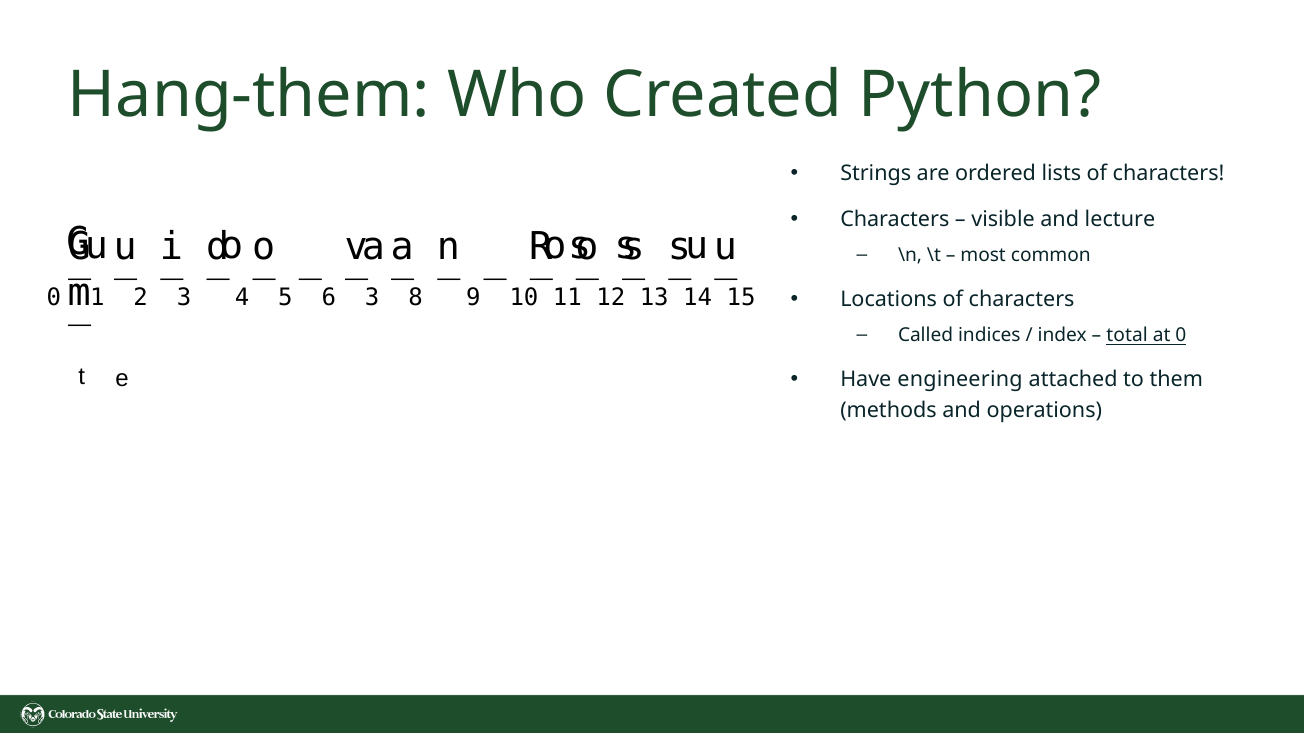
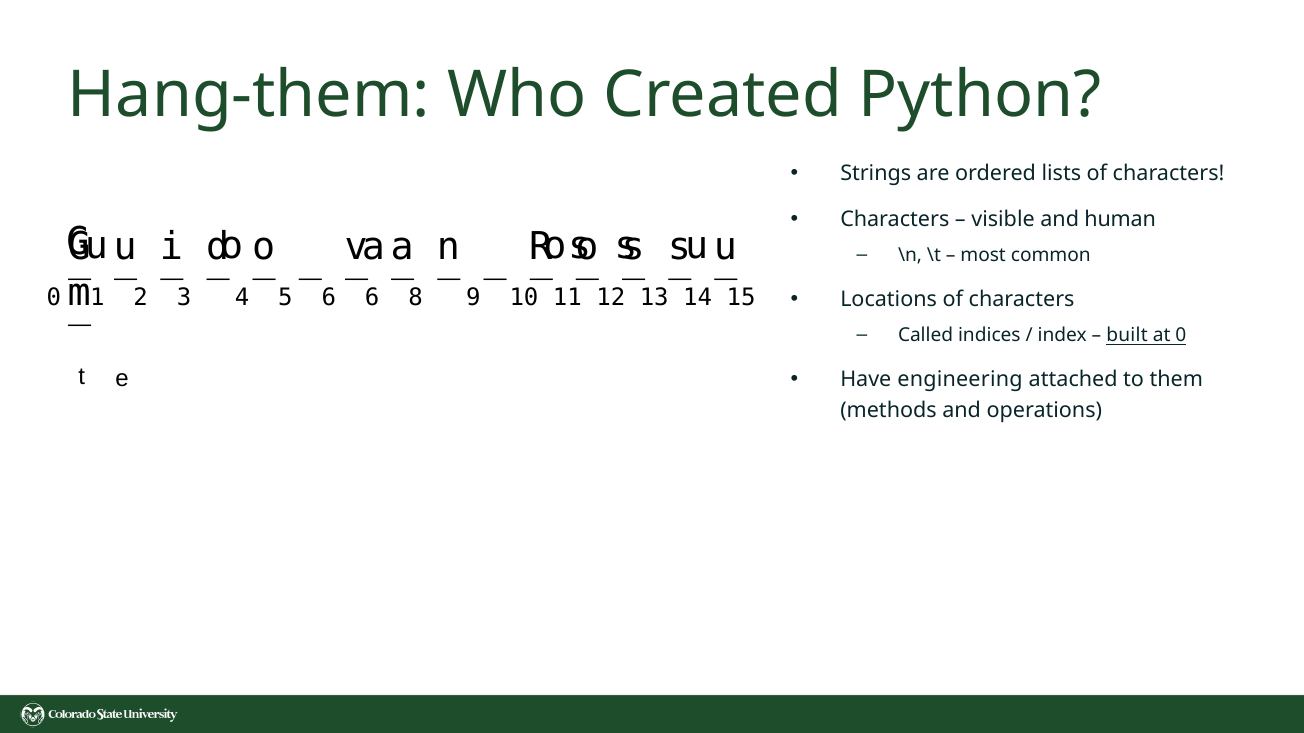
lecture: lecture -> human (1120, 219)
6 3: 3 -> 6 (372, 298)
total: total -> built (1127, 336)
